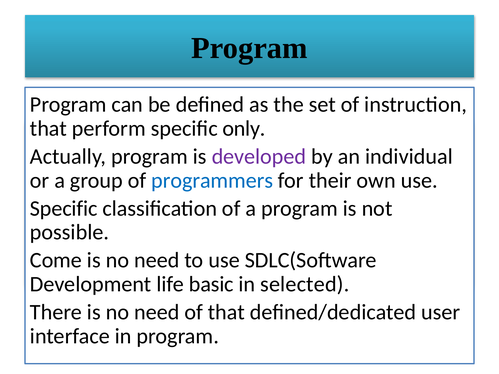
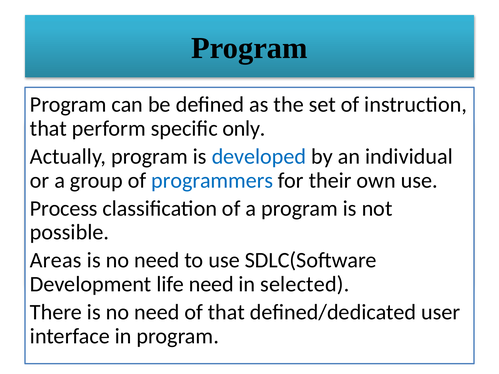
developed colour: purple -> blue (259, 157)
Specific: Specific -> Process (64, 209)
Come: Come -> Areas (56, 260)
life basic: basic -> need (211, 284)
